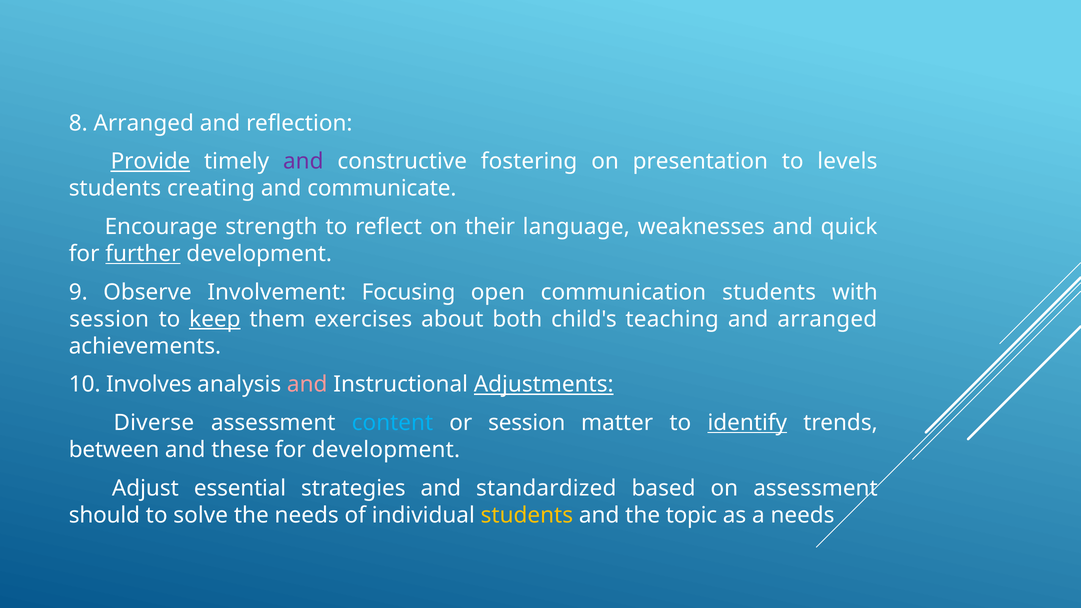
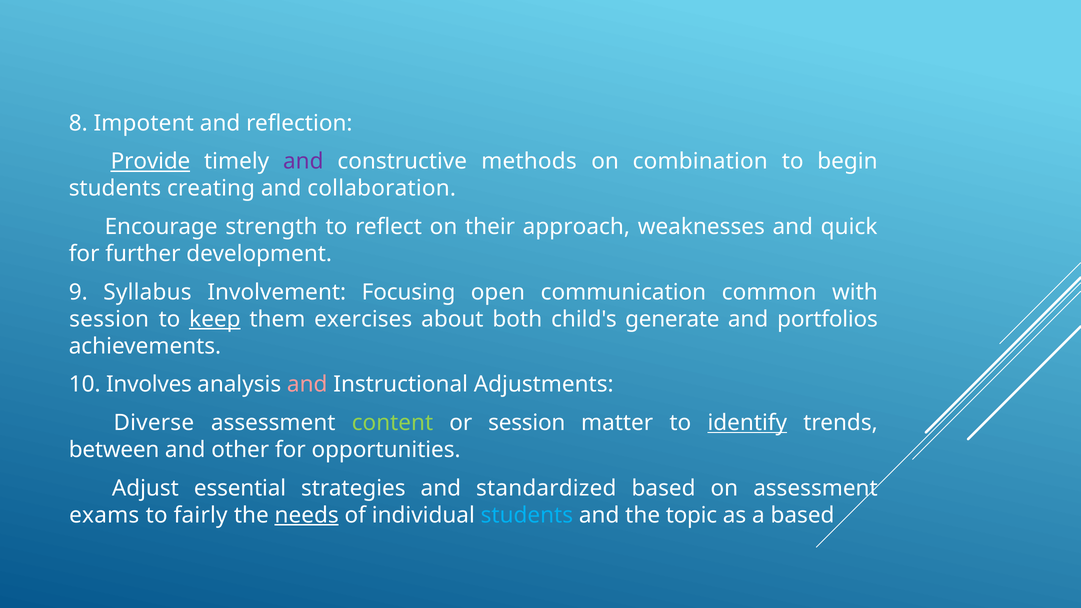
8 Arranged: Arranged -> Impotent (144, 123)
fostering: fostering -> methods (529, 161)
presentation: presentation -> combination (700, 161)
levels: levels -> begin (847, 161)
communicate: communicate -> collaboration (382, 188)
language: language -> approach (576, 227)
further underline: present -> none (143, 254)
Observe: Observe -> Syllabus (147, 292)
communication students: students -> common (769, 292)
teaching: teaching -> generate (672, 319)
and arranged: arranged -> portfolios (828, 319)
Adjustments underline: present -> none (544, 384)
content colour: light blue -> light green (392, 423)
these: these -> other (240, 450)
for development: development -> opportunities (386, 450)
should: should -> exams (104, 515)
solve: solve -> fairly (201, 515)
needs underline: none -> present (307, 515)
students colour: yellow -> light blue (527, 515)
a needs: needs -> based (803, 515)
